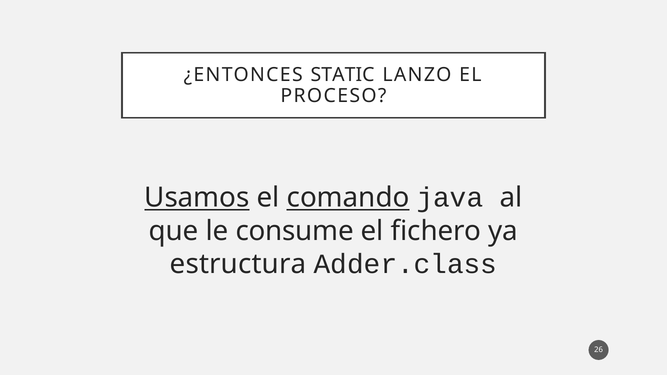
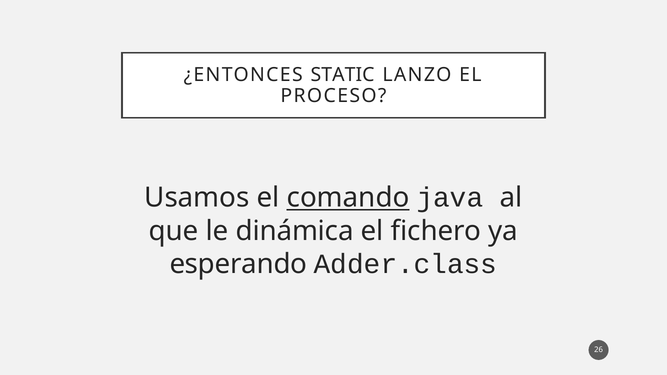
Usamos underline: present -> none (197, 198)
consume: consume -> dinámica (295, 231)
estructura: estructura -> esperando (238, 264)
